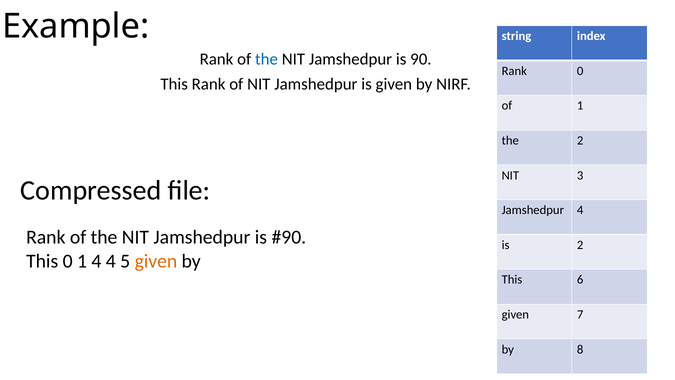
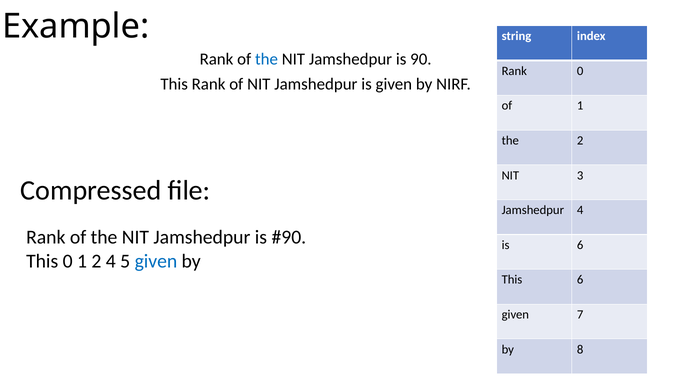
is 2: 2 -> 6 (580, 245)
1 4: 4 -> 2 (96, 261)
given colour: orange -> blue (156, 261)
